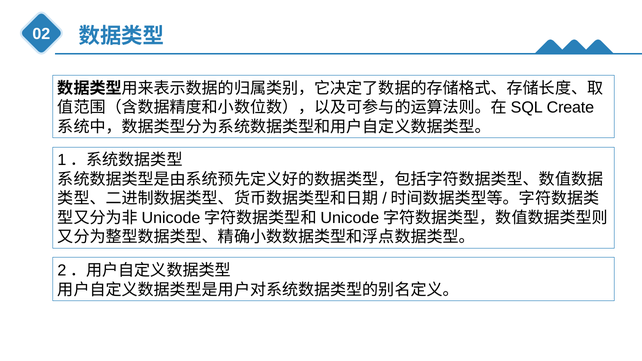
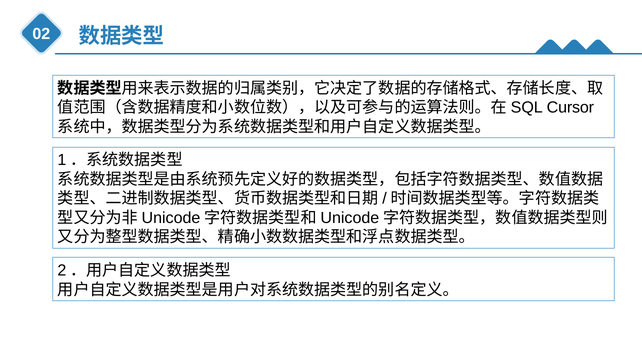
Create: Create -> Cursor (570, 108)
